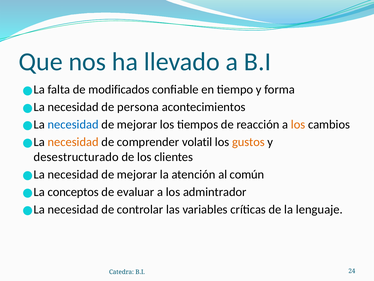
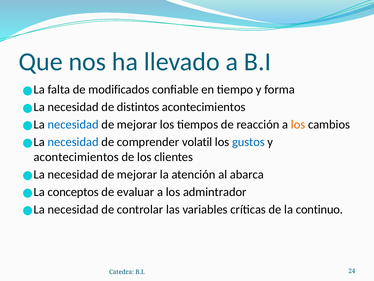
persona: persona -> distintos (138, 107)
necesidad colour: orange -> blue (73, 142)
gustos colour: orange -> blue (248, 142)
desestructurado: desestructurado -> acontecimientos (76, 157)
común: común -> abarca (247, 174)
lenguaje: lenguaje -> continuo (319, 209)
